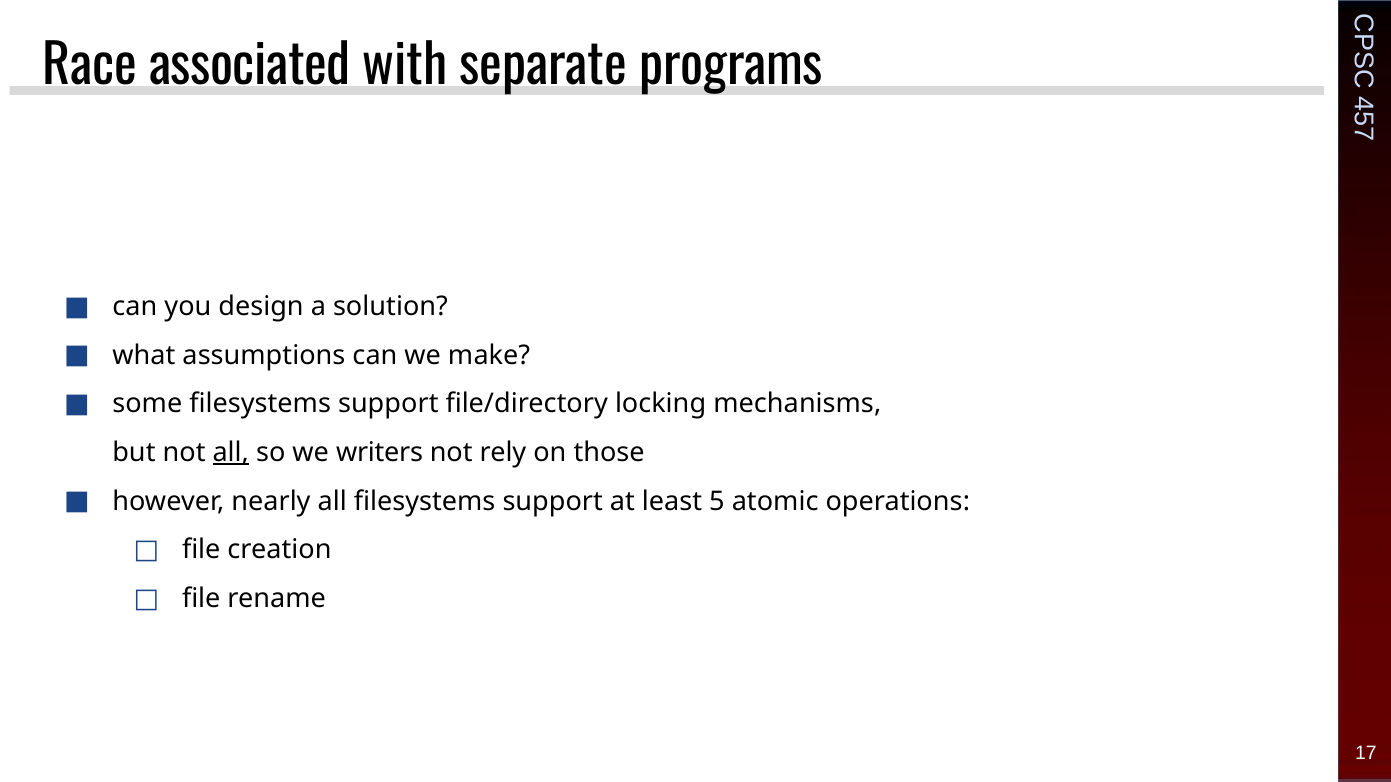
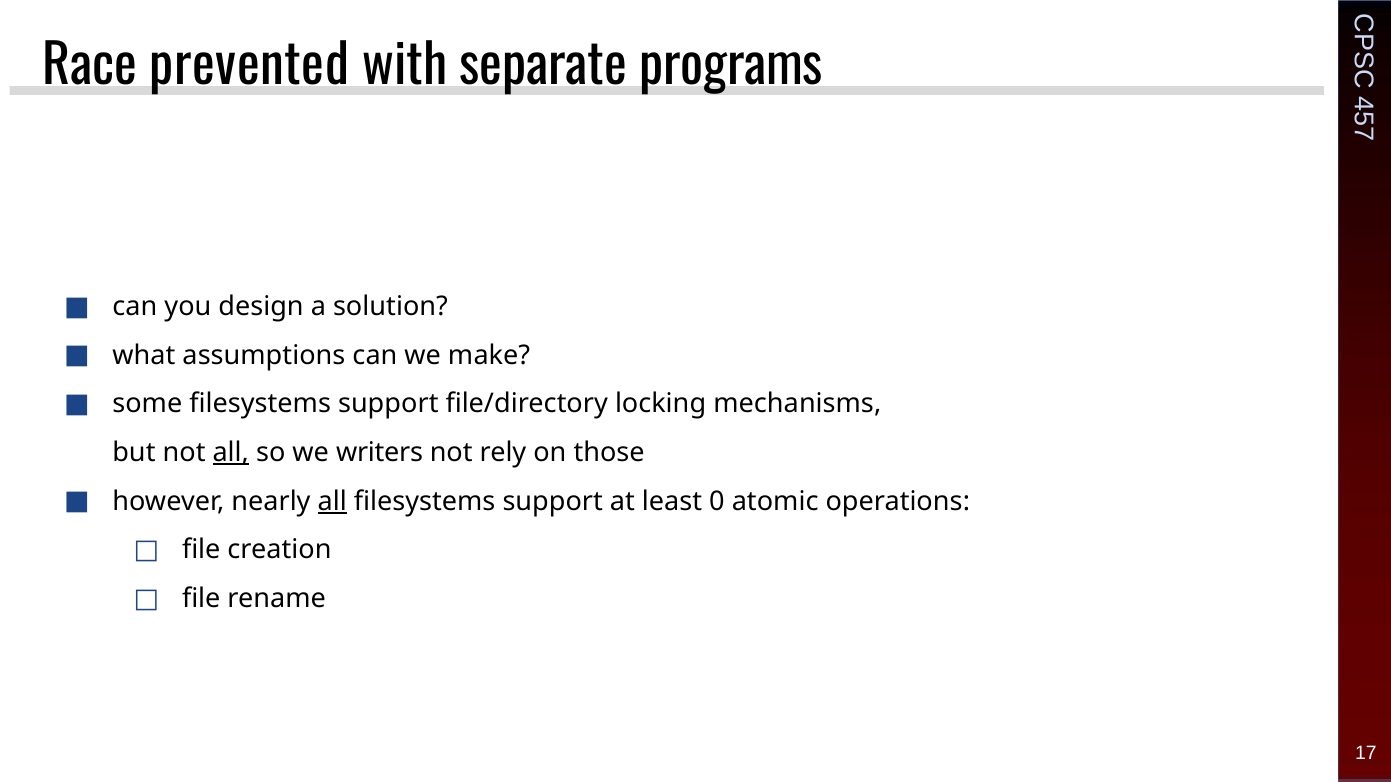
associated: associated -> prevented (249, 67)
all underline: none -> present (332, 502)
least 5: 5 -> 0 (717, 502)
